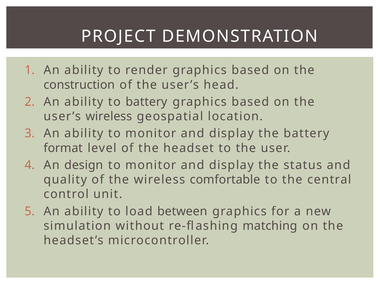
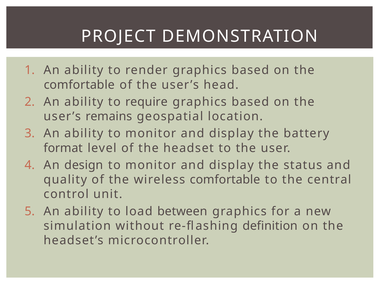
construction: construction -> comfortable (79, 85)
to battery: battery -> require (147, 102)
user’s wireless: wireless -> remains (109, 116)
matching: matching -> definition (270, 226)
